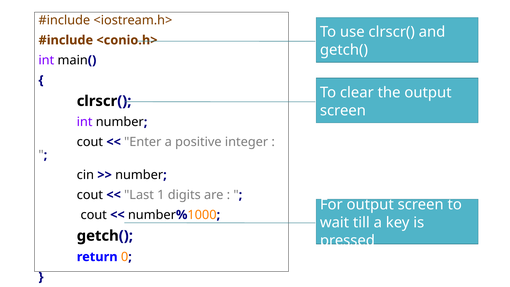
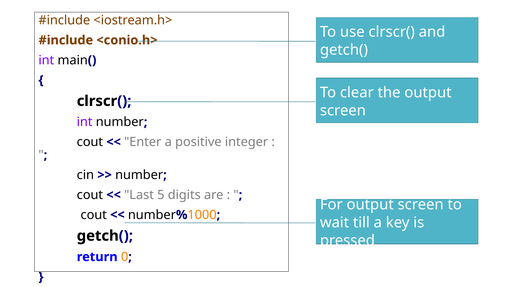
1: 1 -> 5 (161, 195)
